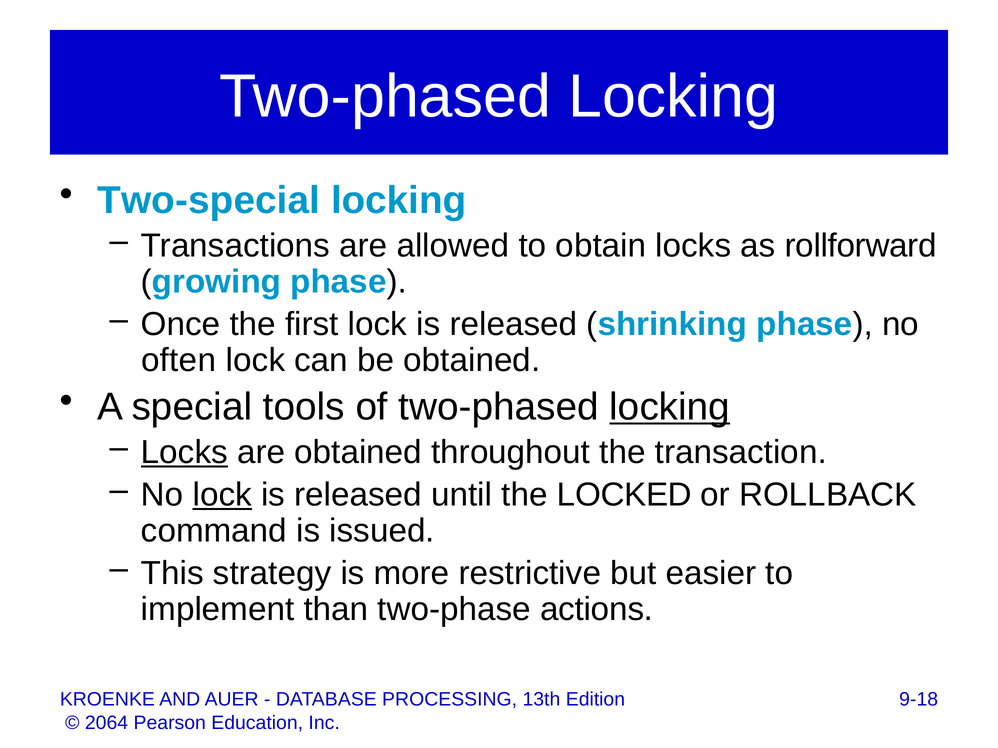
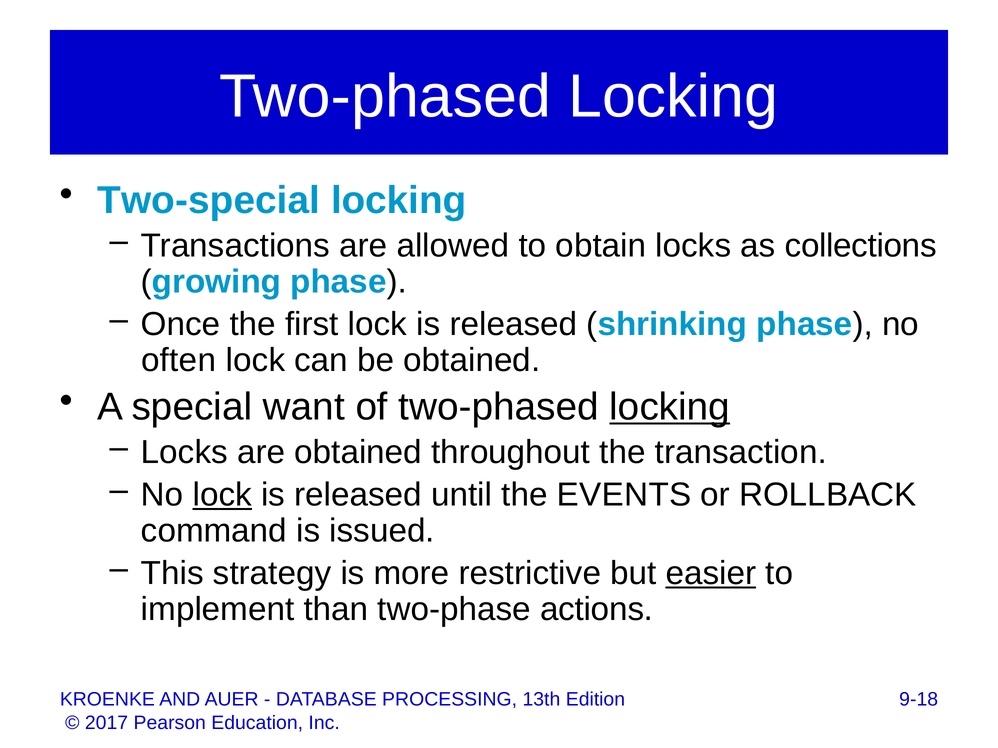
rollforward: rollforward -> collections (861, 246)
tools: tools -> want (304, 407)
Locks underline: present -> none (184, 453)
LOCKED: LOCKED -> EVENTS (624, 495)
easier underline: none -> present (711, 574)
2064: 2064 -> 2017 (107, 723)
